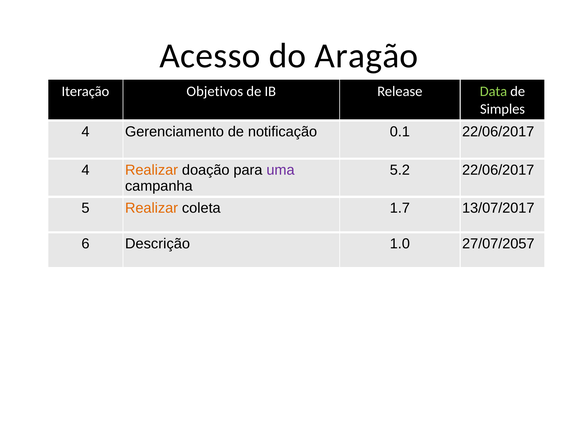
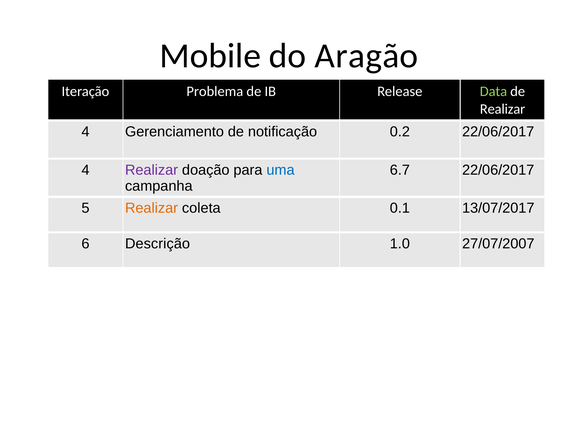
Acesso: Acesso -> Mobile (210, 56)
Objetivos: Objetivos -> Problema (215, 91)
Simples: Simples -> Realizar (503, 109)
0.1: 0.1 -> 0.2 (400, 132)
Realizar colour: orange -> purple (152, 170)
uma colour: purple -> blue (280, 170)
5.2: 5.2 -> 6.7 (400, 170)
1.7: 1.7 -> 0.1 (400, 208)
27/07/2057: 27/07/2057 -> 27/07/2007 (498, 244)
